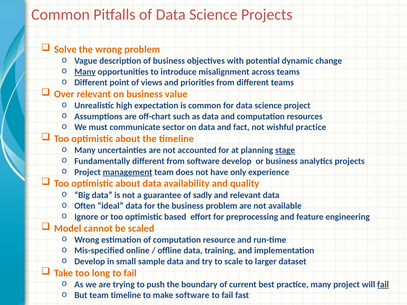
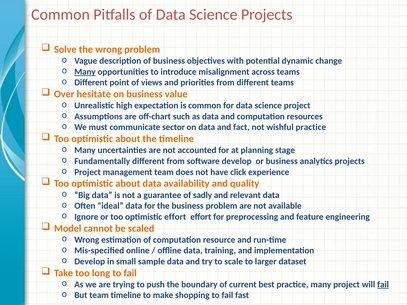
Over relevant: relevant -> hesitate (94, 94)
stage underline: present -> none (285, 150)
management underline: present -> none (128, 172)
only: only -> click (238, 172)
optimistic based: based -> effort (175, 217)
make software: software -> shopping (192, 296)
